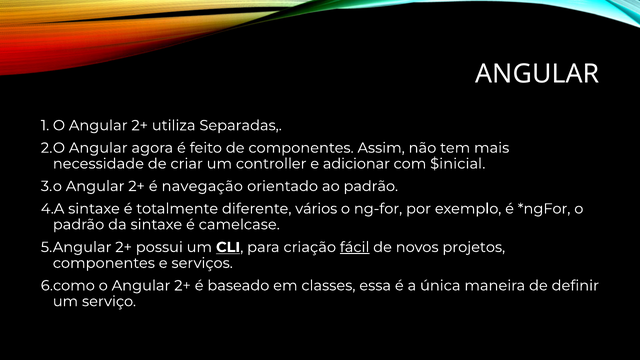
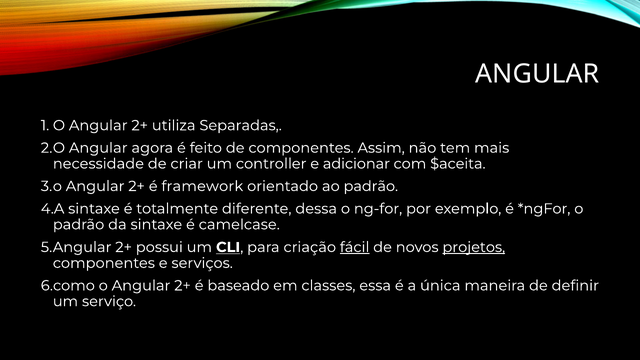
$inicial: $inicial -> $aceita (458, 164)
navegação: navegação -> framework (202, 186)
vários: vários -> dessa (316, 209)
projetos underline: none -> present (474, 247)
